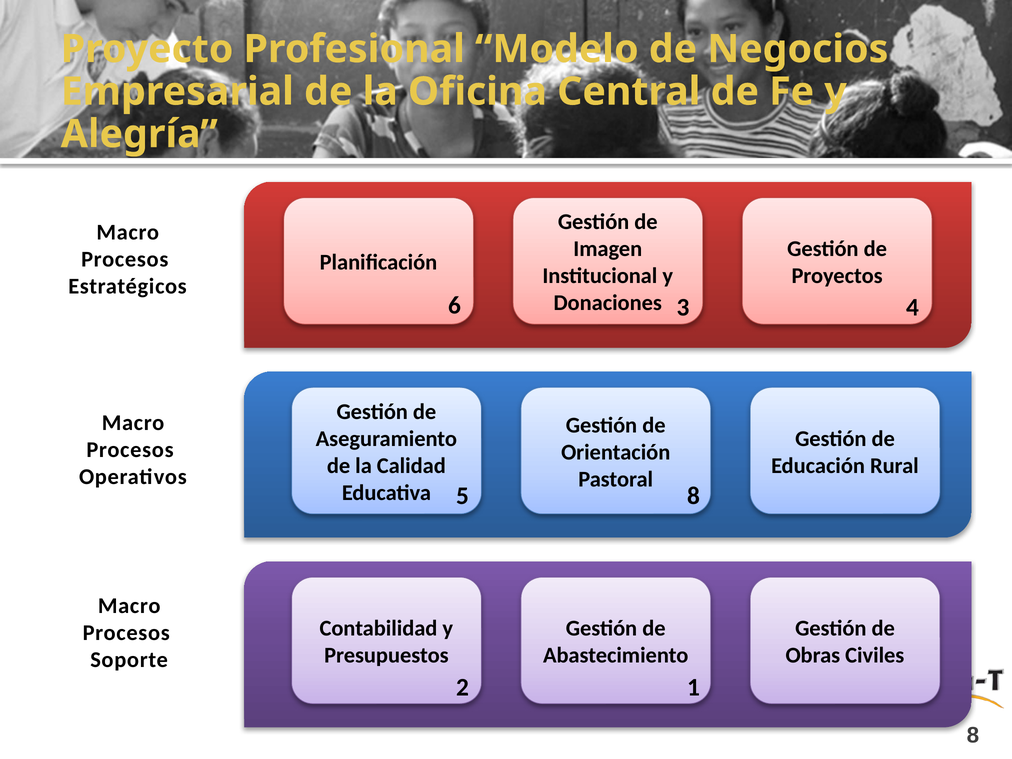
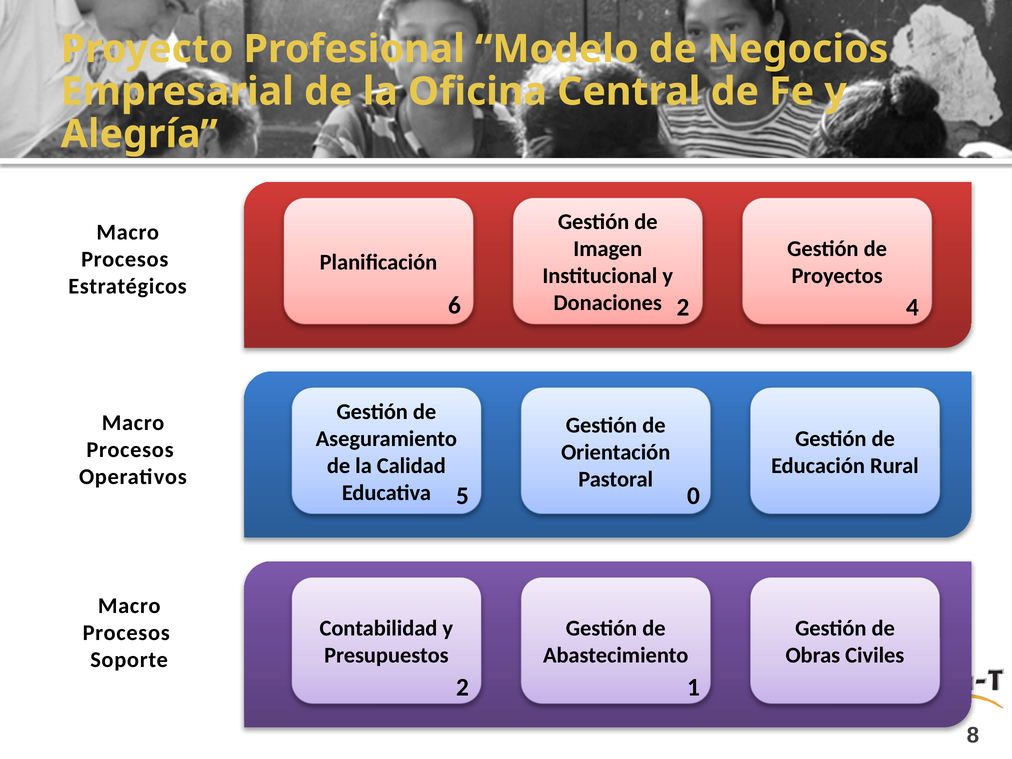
6 3: 3 -> 2 (683, 307)
5 8: 8 -> 0 (694, 496)
